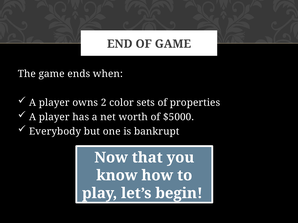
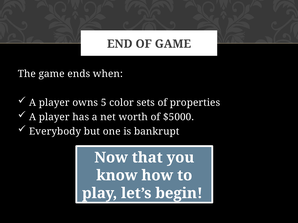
2: 2 -> 5 (104, 103)
